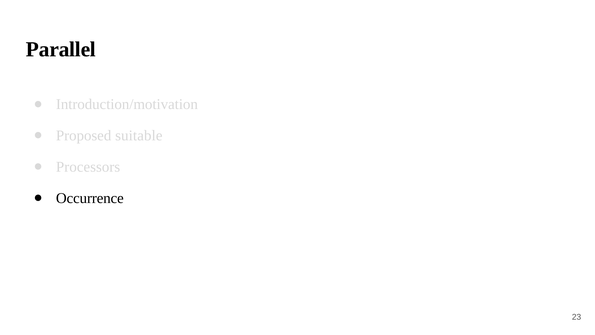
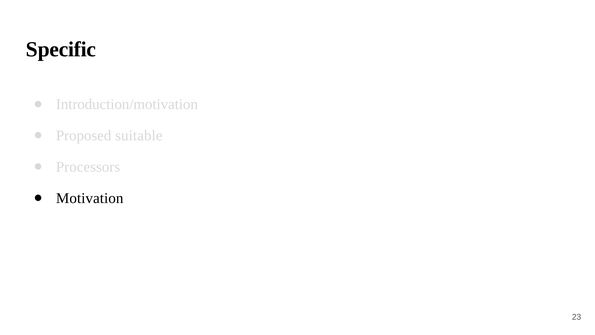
Parallel: Parallel -> Specific (61, 49)
Occurrence: Occurrence -> Motivation (90, 198)
